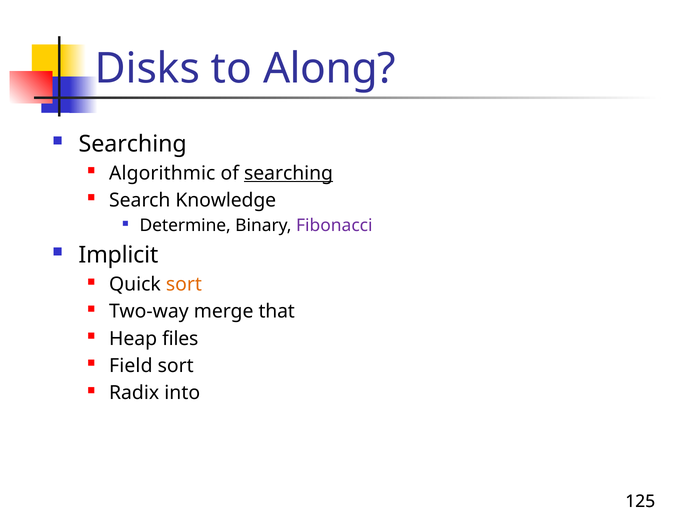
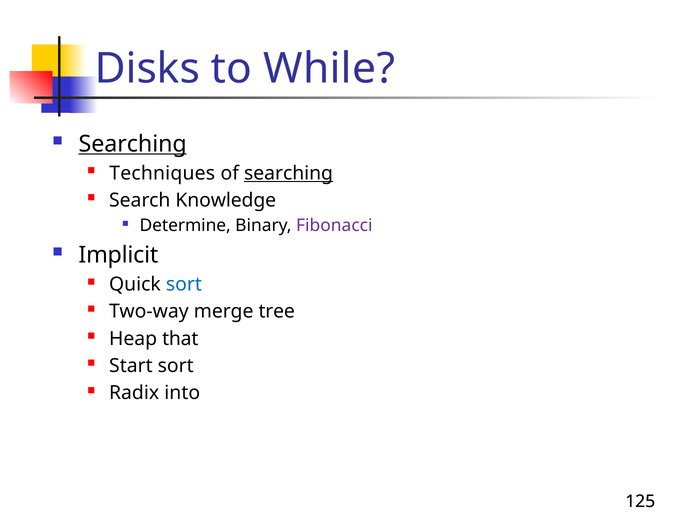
Along: Along -> While (329, 69)
Searching underline: none -> present (133, 144)
Algorithmic: Algorithmic -> Techniques (162, 173)
sort colour: orange -> blue (184, 284)
that: that -> tree (277, 311)
files: files -> that (180, 338)
Field: Field -> Start (131, 366)
